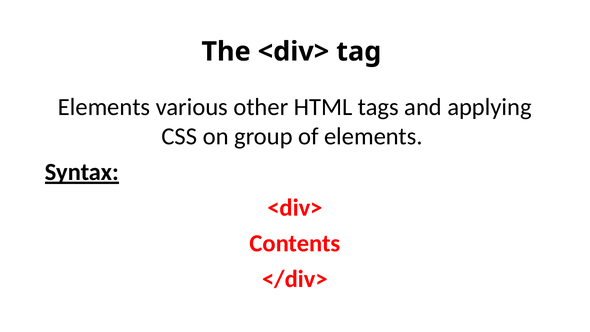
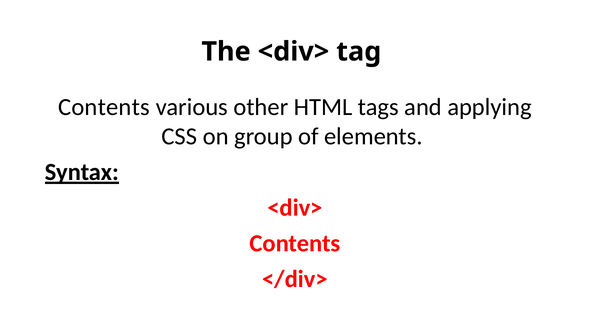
Elements: Elements -> Contents (104, 107)
